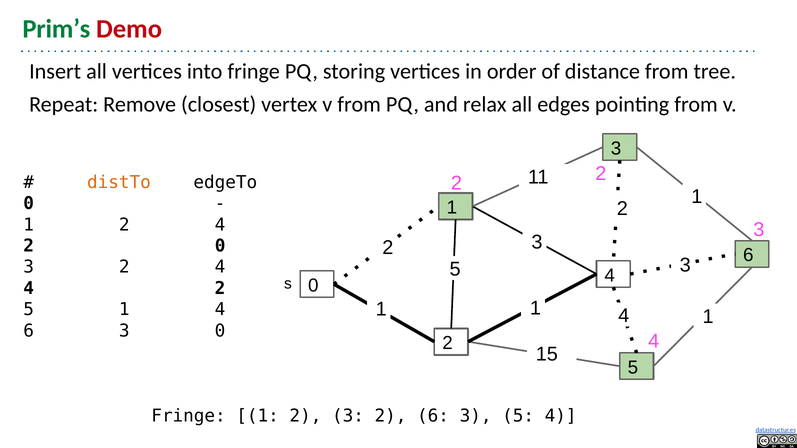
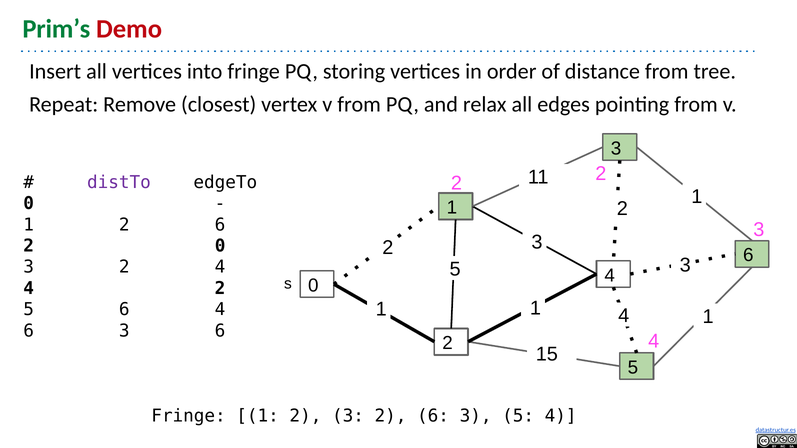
distTo colour: orange -> purple (119, 182)
1 2 4: 4 -> 6 (220, 225)
1: 1 -> 6 (124, 310)
3 0: 0 -> 6 (220, 331)
